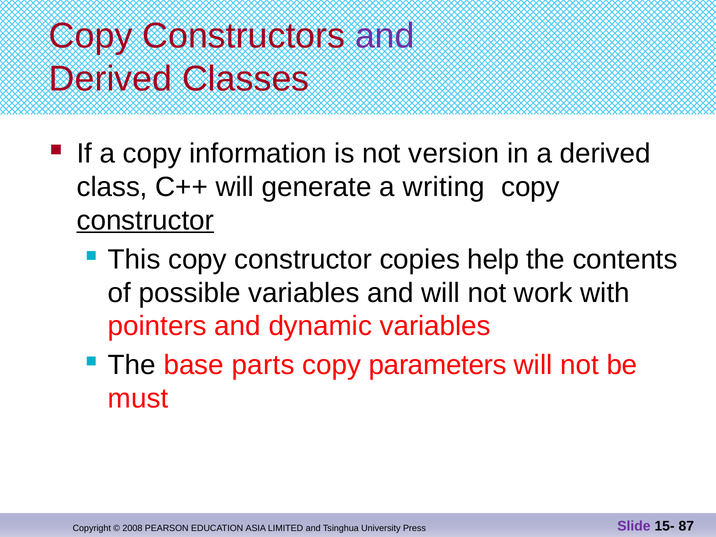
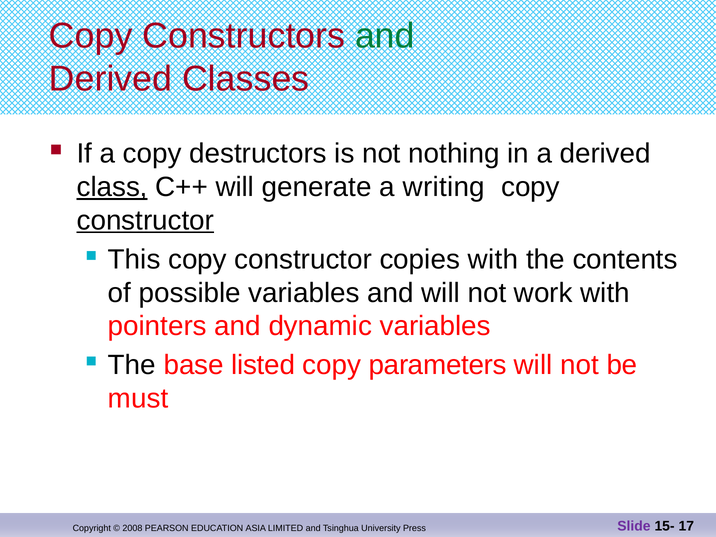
and colour: purple -> green (385, 36)
information: information -> destructors (258, 154)
version: version -> nothing (454, 154)
class underline: none -> present (112, 187)
copies help: help -> with (493, 259)
parts: parts -> listed (263, 365)
87: 87 -> 17 (686, 526)
